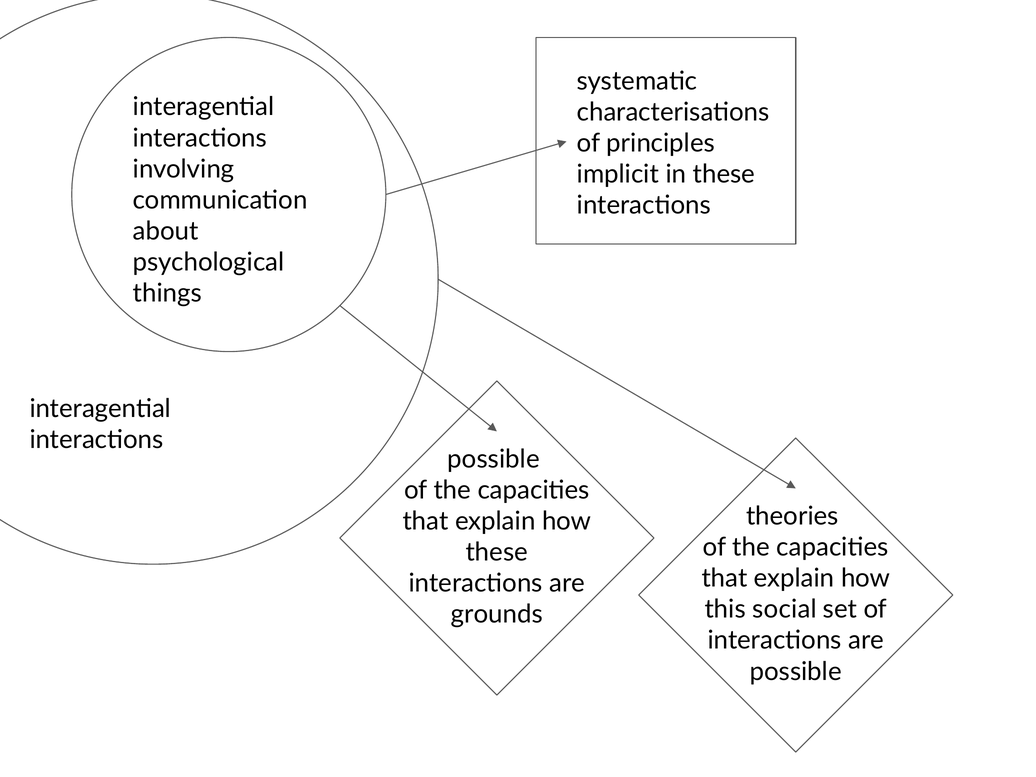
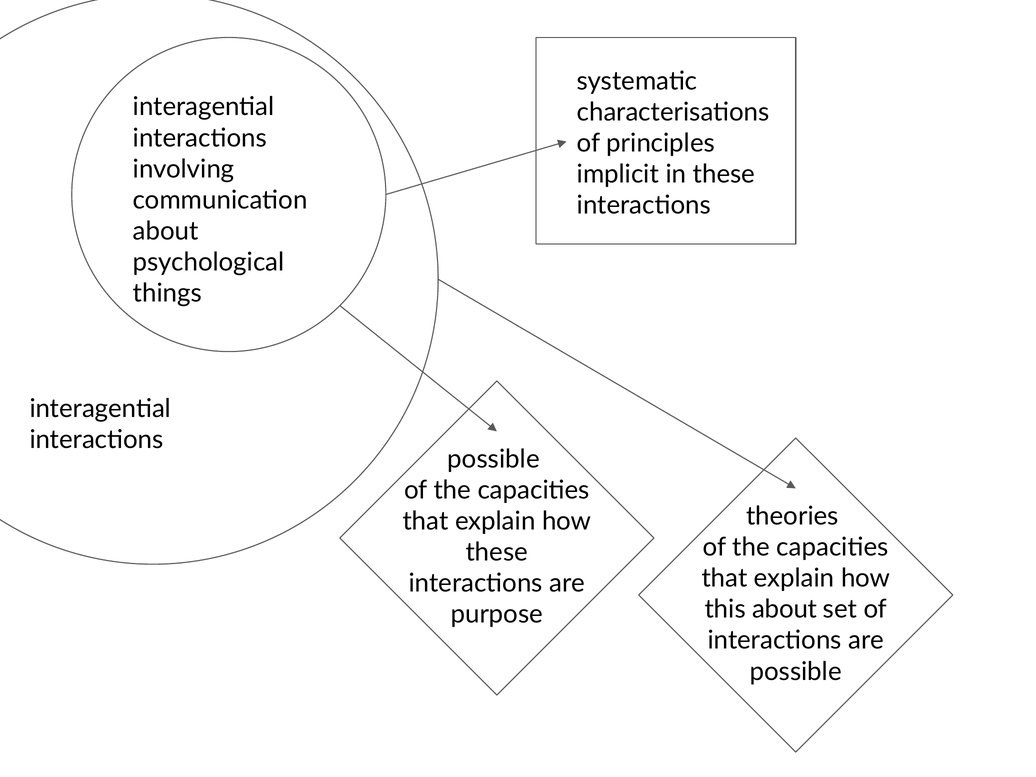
this social: social -> about (785, 609)
grounds: grounds -> purpose (497, 614)
